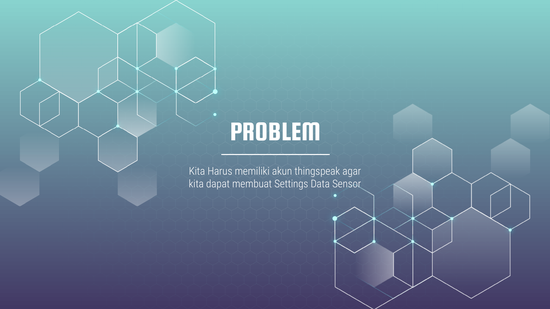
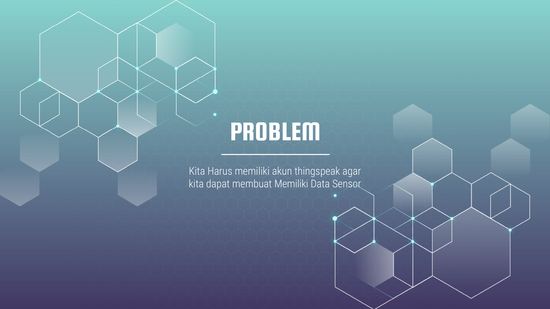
membuat Settings: Settings -> Memiliki (291, 184)
